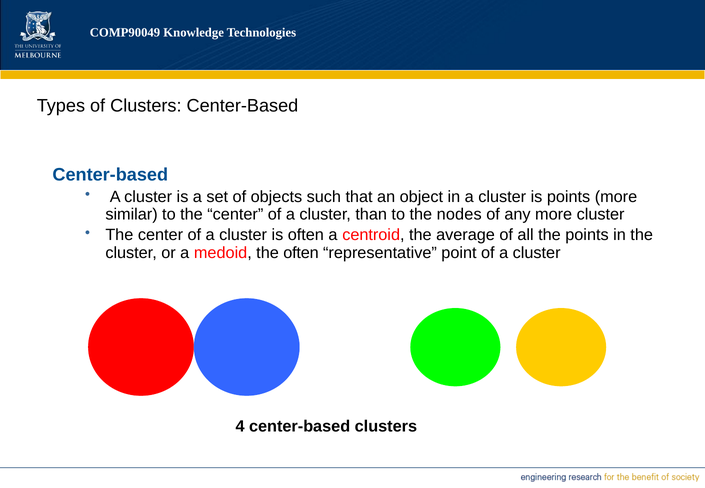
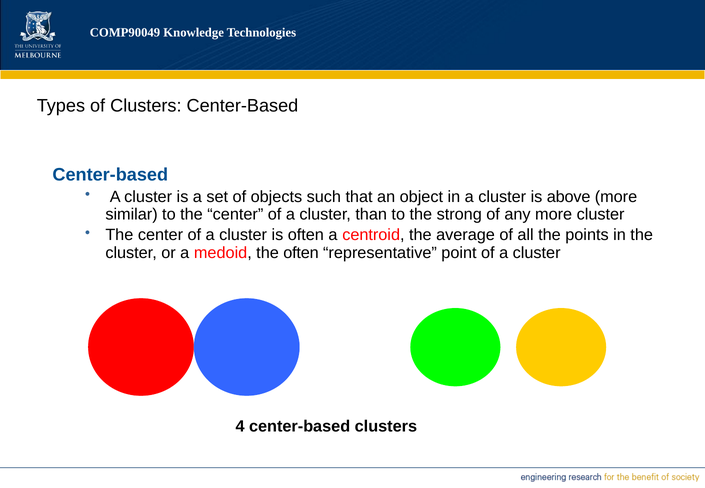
is points: points -> above (569, 197)
nodes: nodes -> strong (459, 214)
